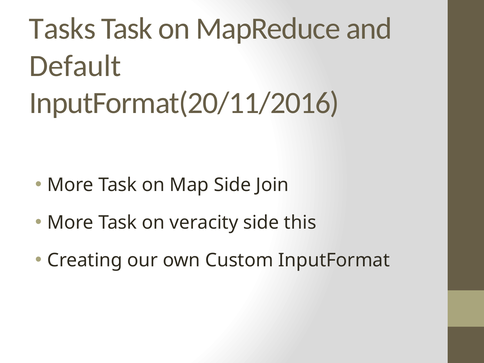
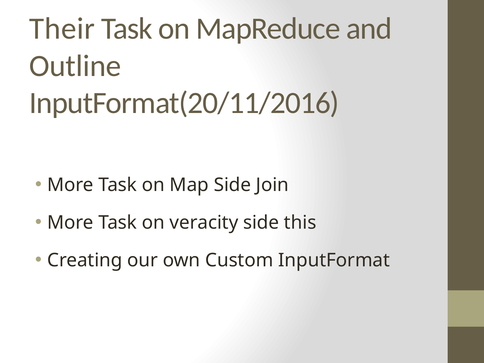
Tasks: Tasks -> Their (62, 29)
Default: Default -> Outline (75, 66)
